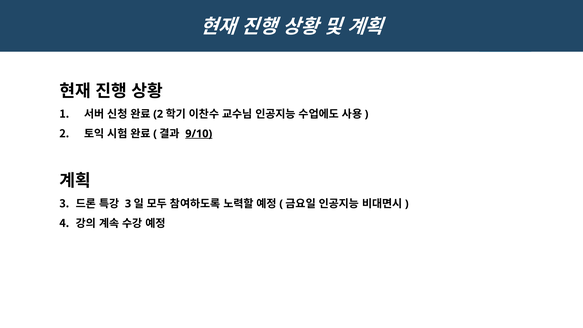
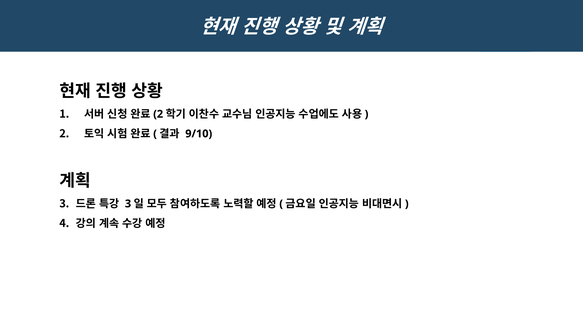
9/10 underline: present -> none (199, 134)
